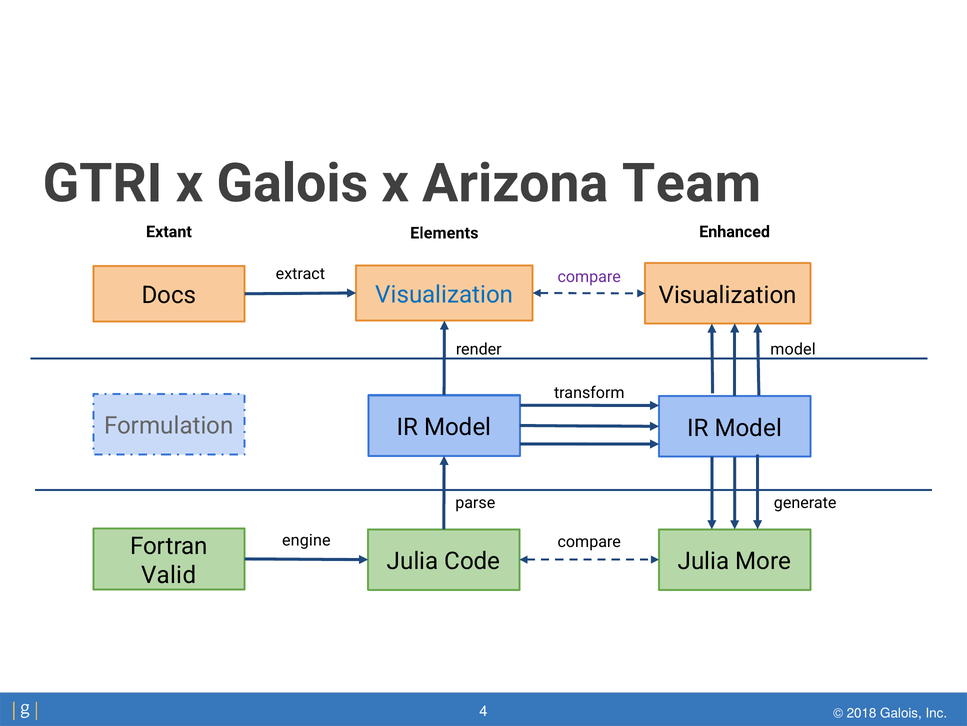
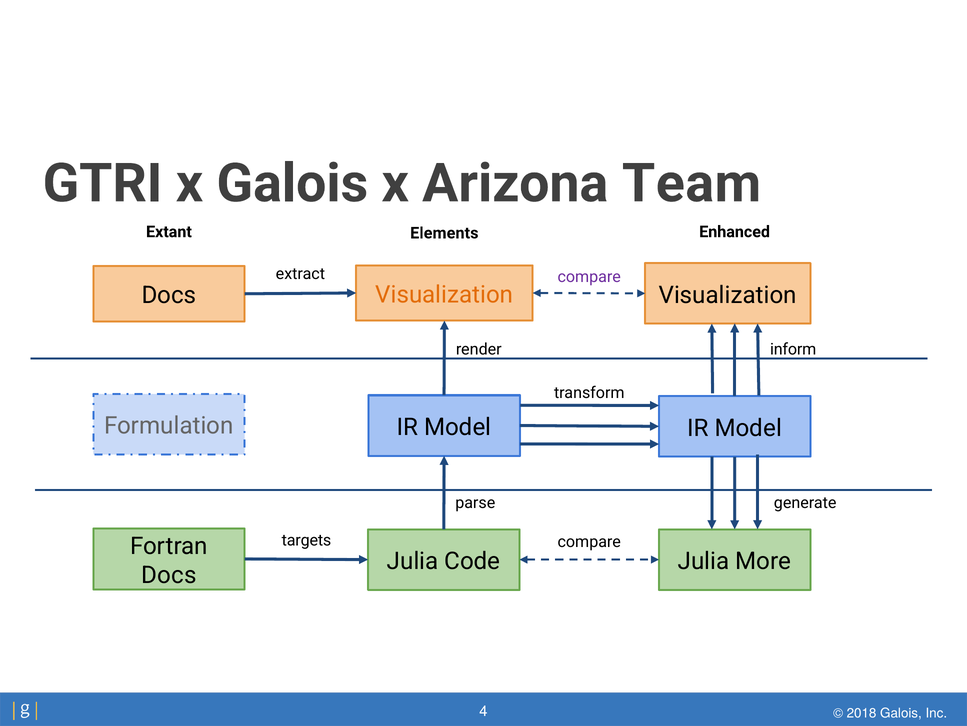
Visualization colour: blue -> orange (444, 294)
model: model -> inform (793, 349)
engine: engine -> targets (306, 540)
Valid: Valid -> Docs (169, 575)
